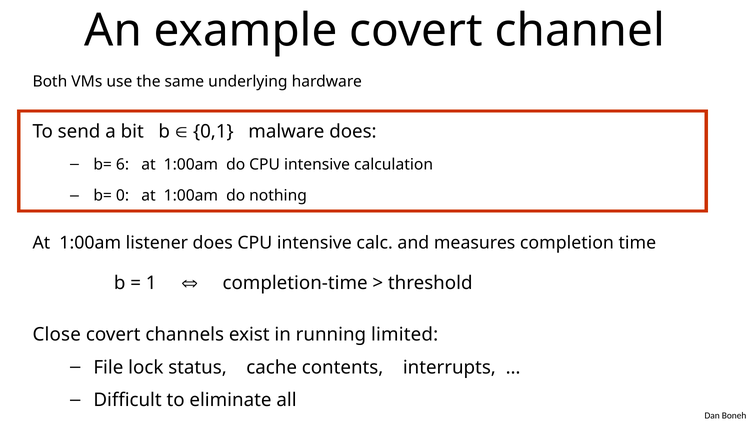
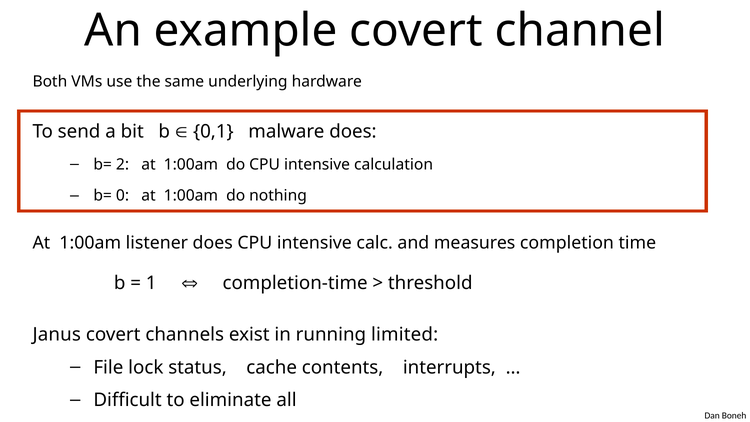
6: 6 -> 2 (123, 164)
Close: Close -> Janus (57, 334)
